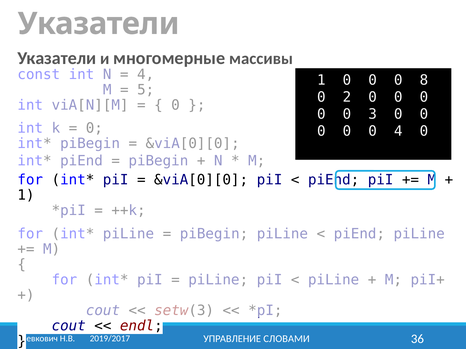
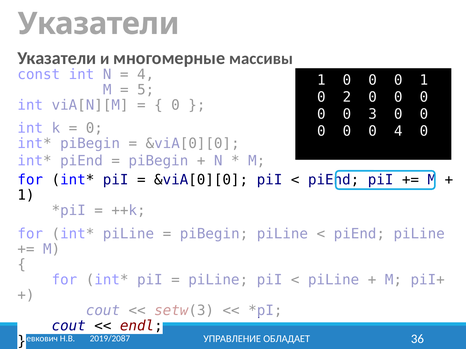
0 8: 8 -> 1 (424, 80)
СЛОВАМИ: СЛОВАМИ -> ОБЛАДАЕТ (287, 339)
2019/2017: 2019/2017 -> 2019/2087 (110, 339)
